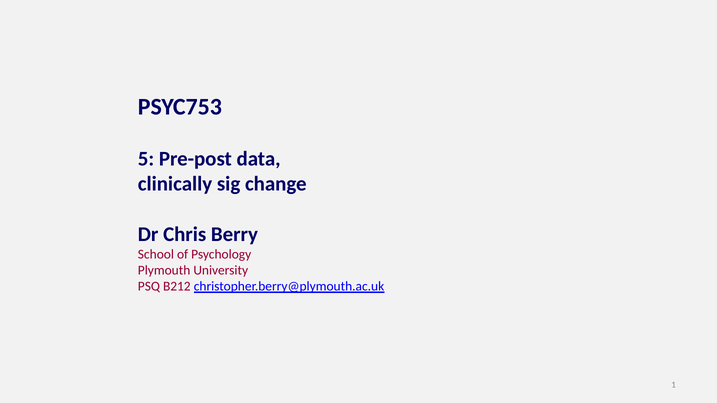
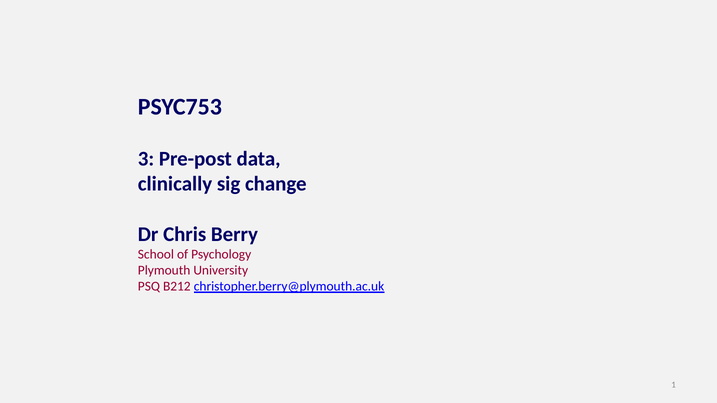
5: 5 -> 3 (146, 159)
